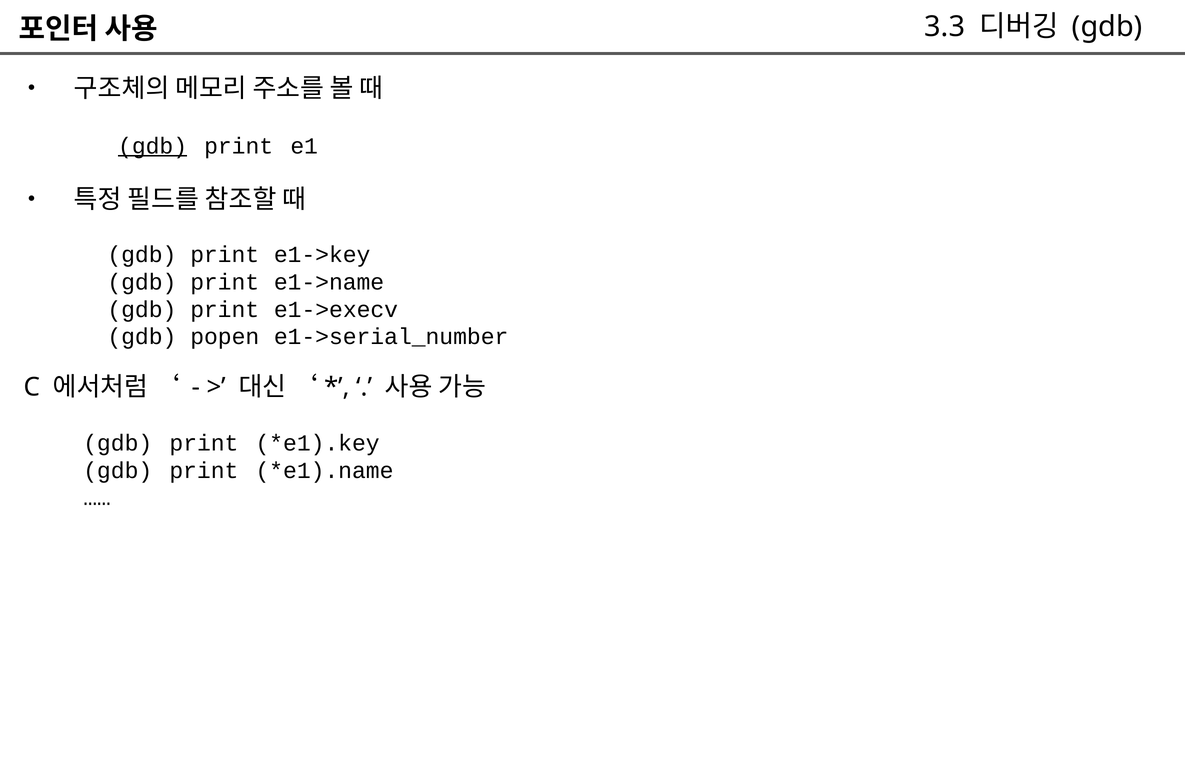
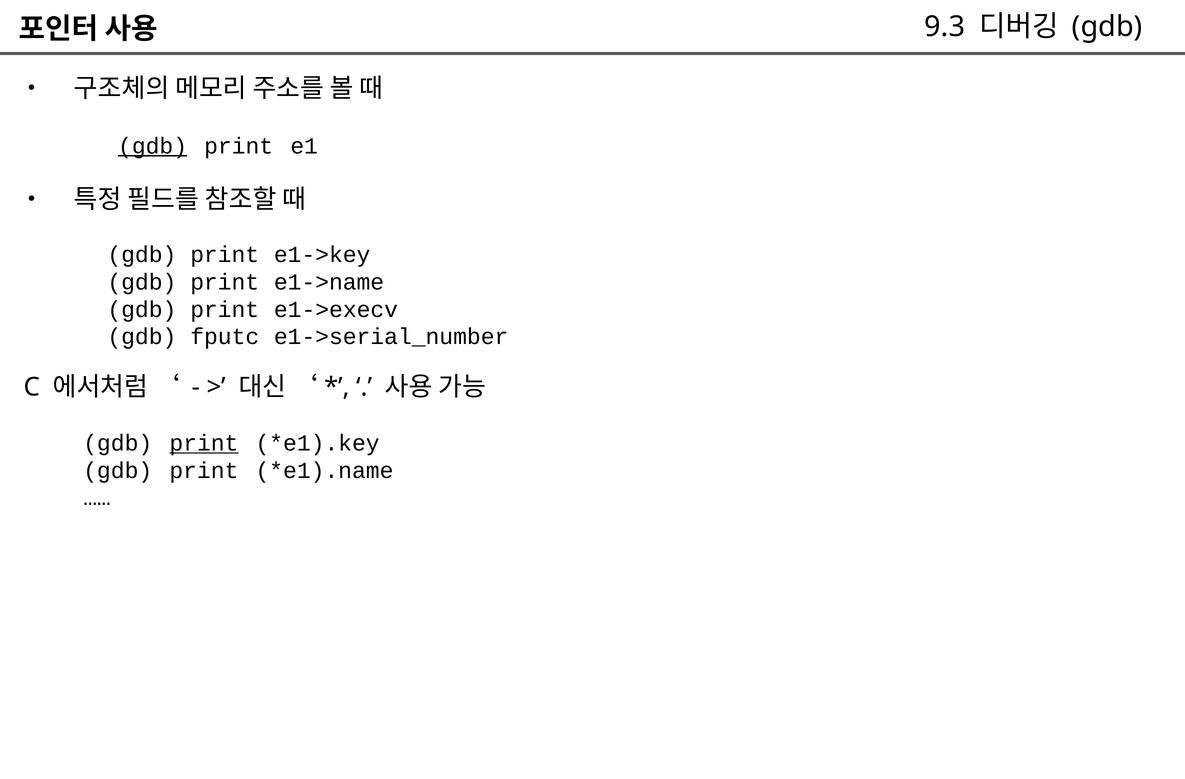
3.3: 3.3 -> 9.3 (945, 27)
popen: popen -> fputc (225, 337)
print underline: none -> present (204, 443)
